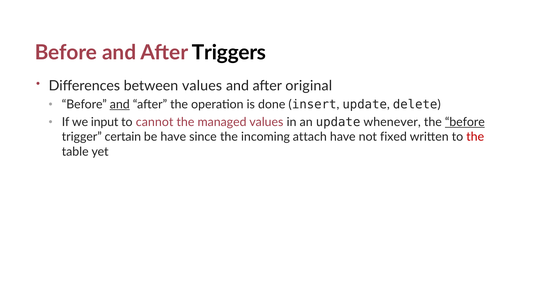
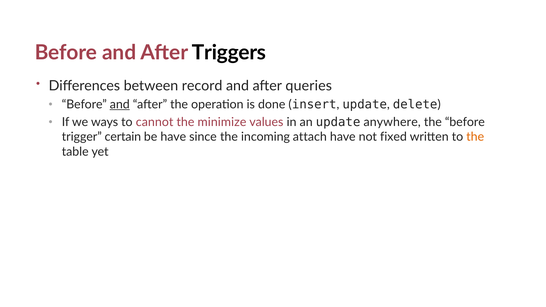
between values: values -> record (202, 86)
original: original -> queries (309, 86)
input: input -> ways (105, 122)
managed: managed -> minimize (222, 122)
whenever: whenever -> anywhere (392, 122)
before underline: present -> none (465, 122)
the colour: red -> orange (475, 137)
